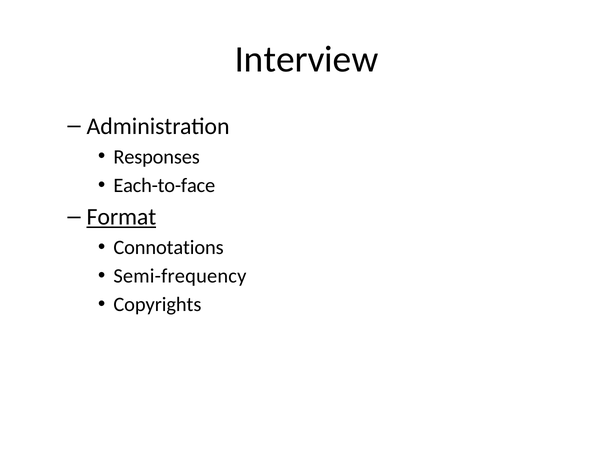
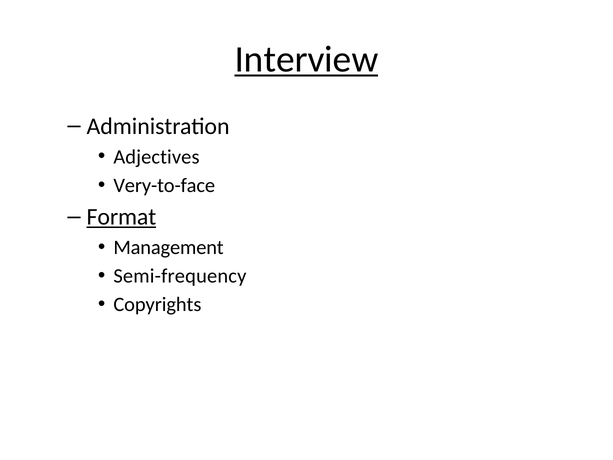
Interview underline: none -> present (306, 59)
Responses: Responses -> Adjectives (156, 157)
Each-to-face: Each-to-face -> Very-to-face (164, 185)
Connotations: Connotations -> Management (169, 247)
